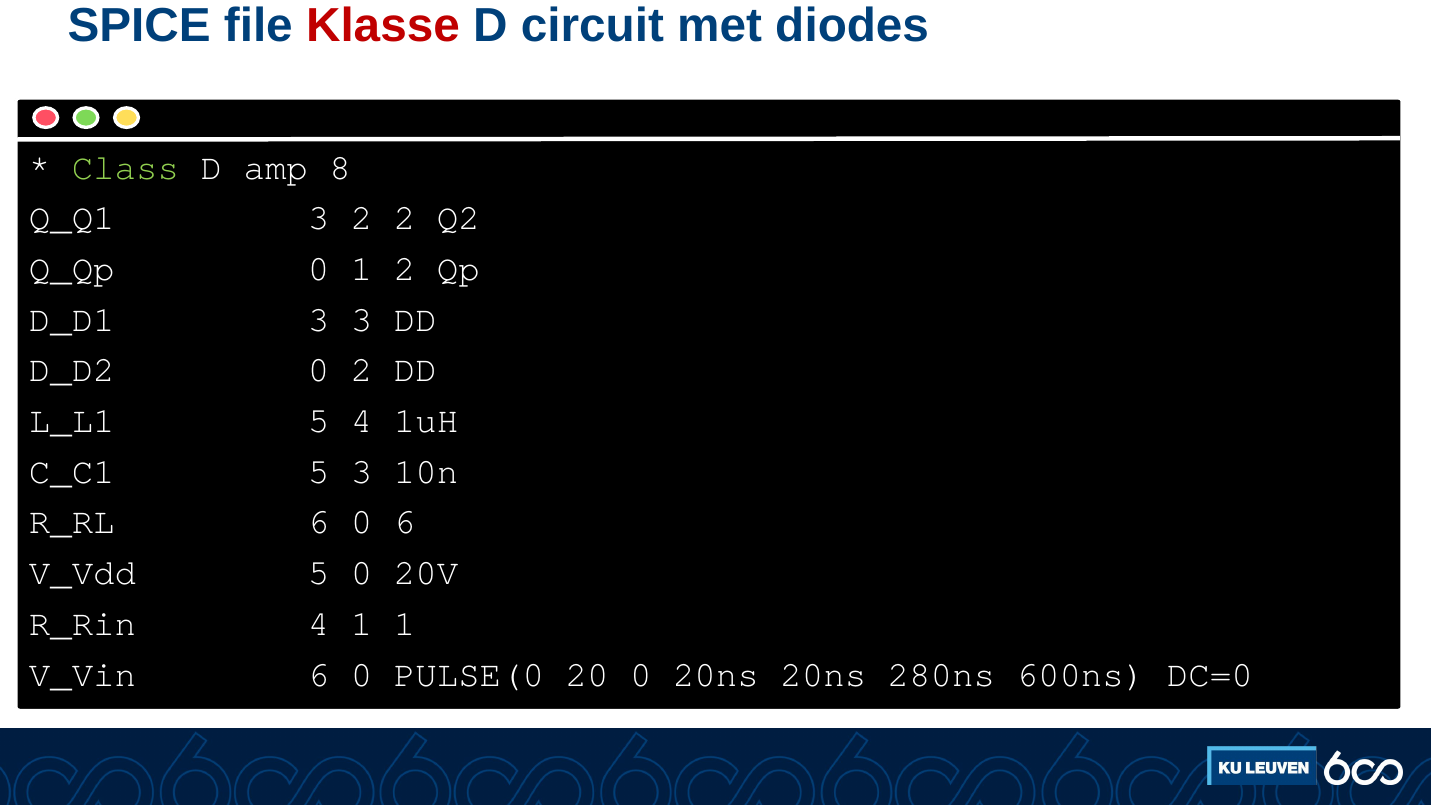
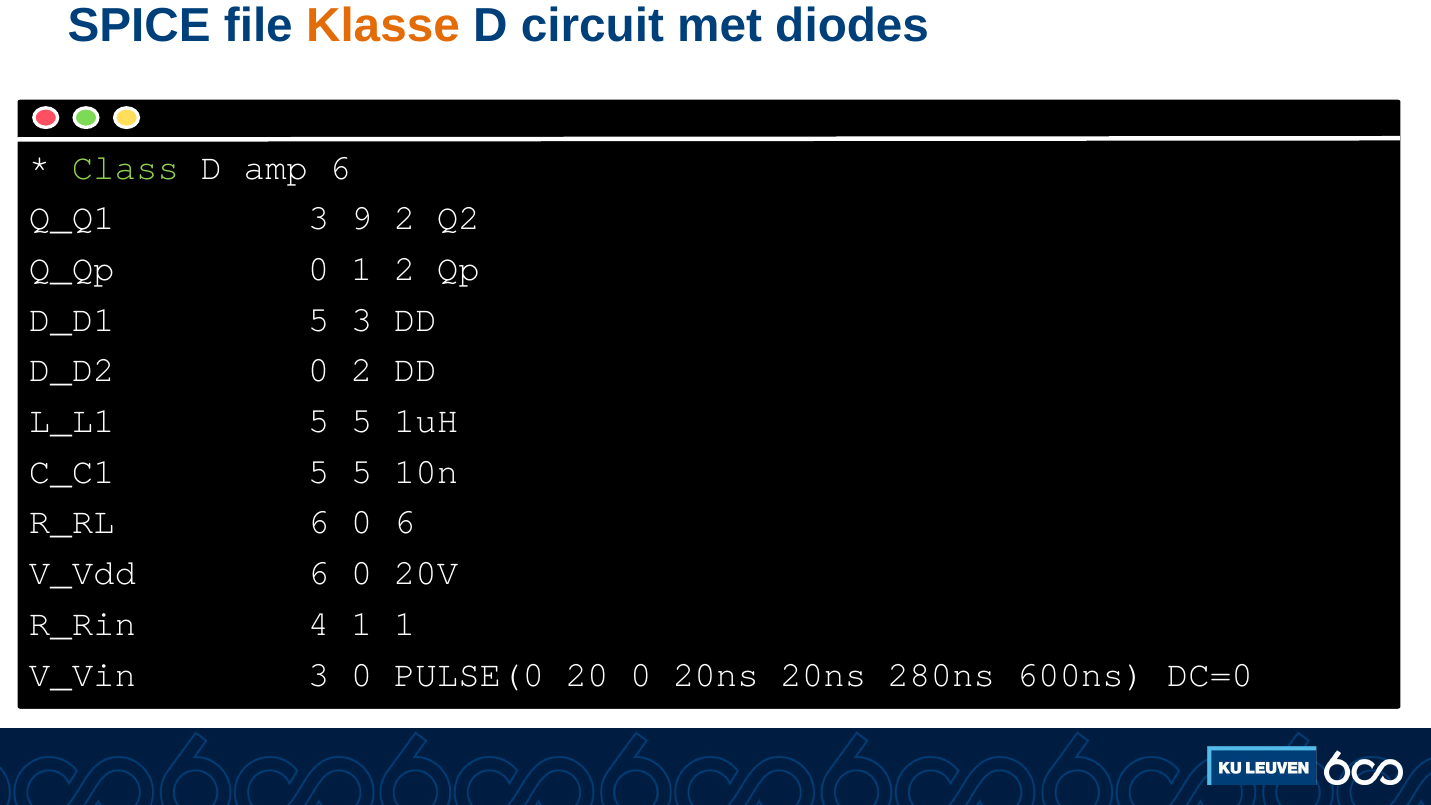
Klasse colour: red -> orange (383, 26)
amp 8: 8 -> 6 (340, 167)
3 2: 2 -> 9 (362, 218)
D_D1 3: 3 -> 5 (319, 319)
L_L1 5 4: 4 -> 5 (362, 421)
C_C1 5 3: 3 -> 5 (362, 471)
V_Vdd 5: 5 -> 6 (319, 573)
V_Vin 6: 6 -> 3 (319, 674)
